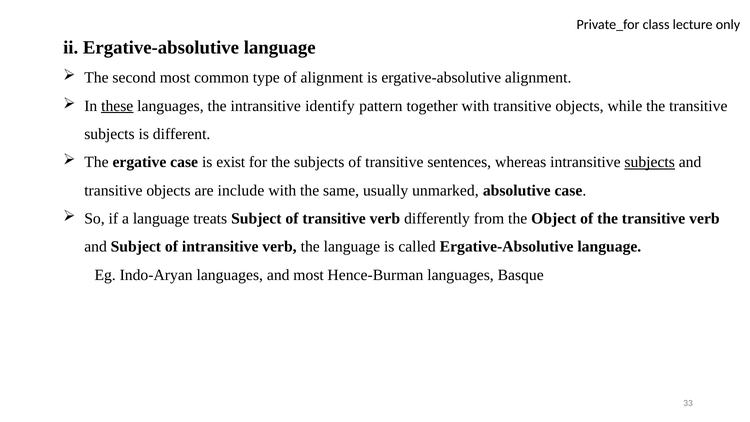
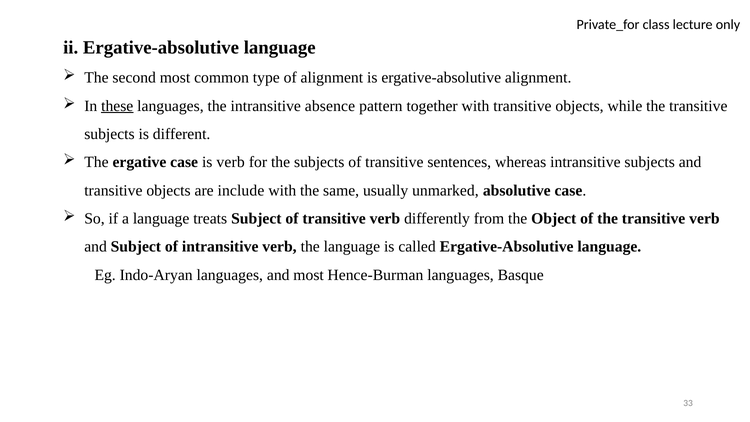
identify: identify -> absence (330, 106)
is exist: exist -> verb (231, 162)
subjects underline: present -> none (650, 162)
